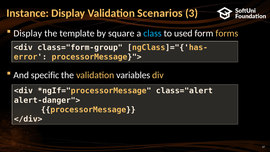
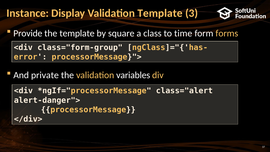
Validation Scenarios: Scenarios -> Template (160, 13)
Display: Display -> Provide (28, 33)
class colour: light blue -> white (152, 33)
used: used -> time (183, 33)
specific: specific -> private (45, 75)
